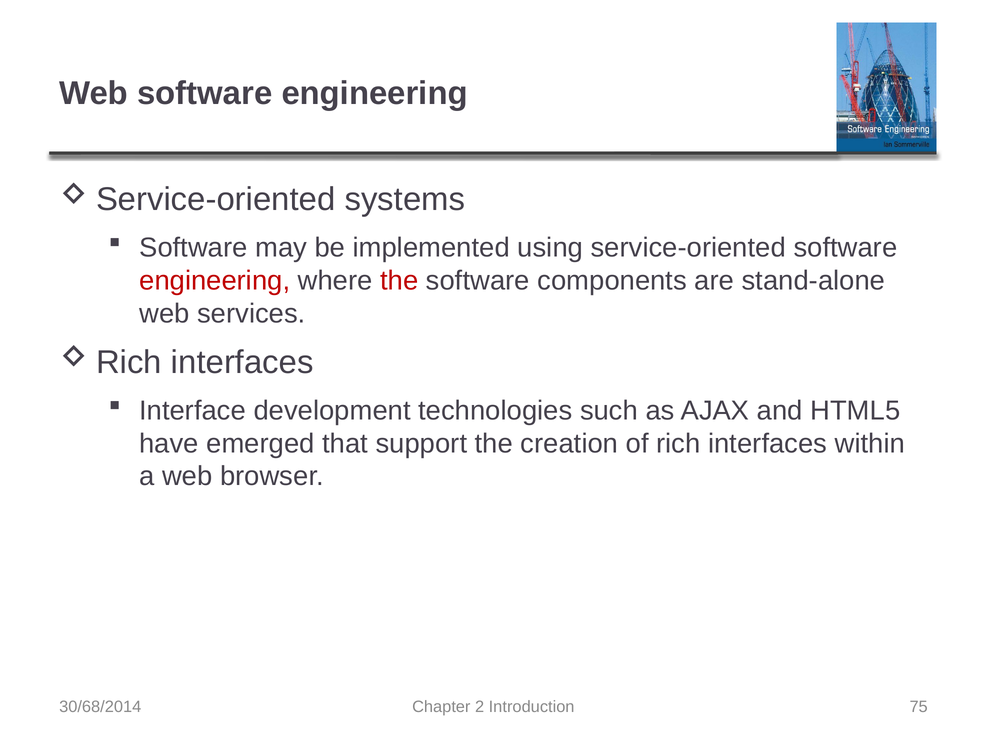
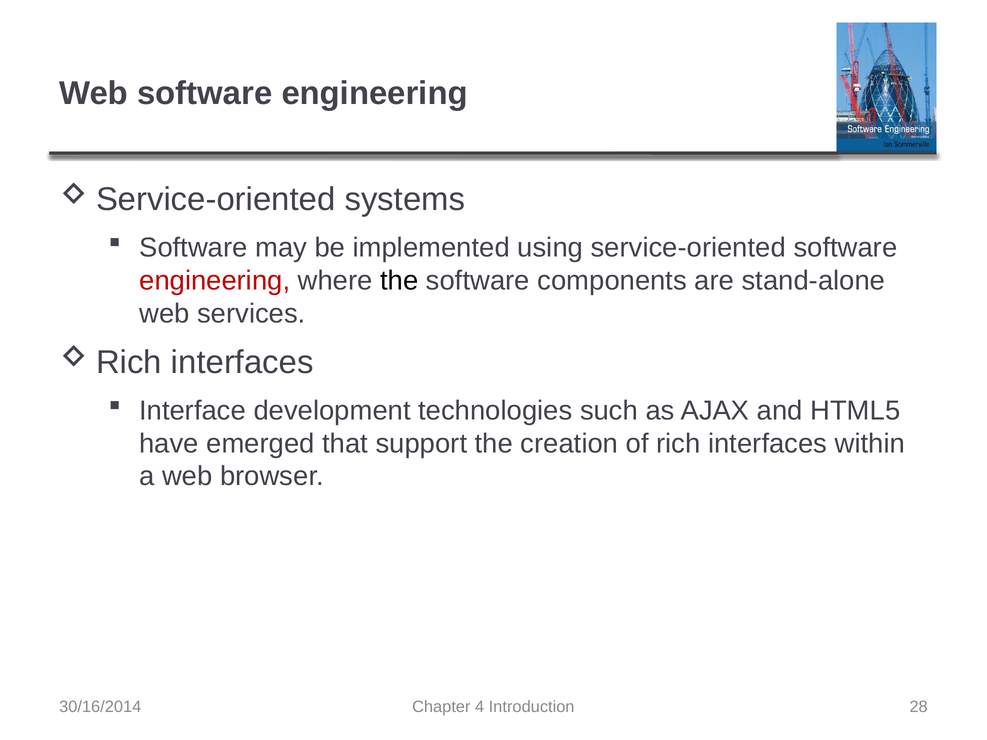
the colour: red -> black (399, 281)
30/68/2014: 30/68/2014 -> 30/16/2014 (100, 707)
2: 2 -> 4 (480, 707)
75: 75 -> 28 (919, 707)
